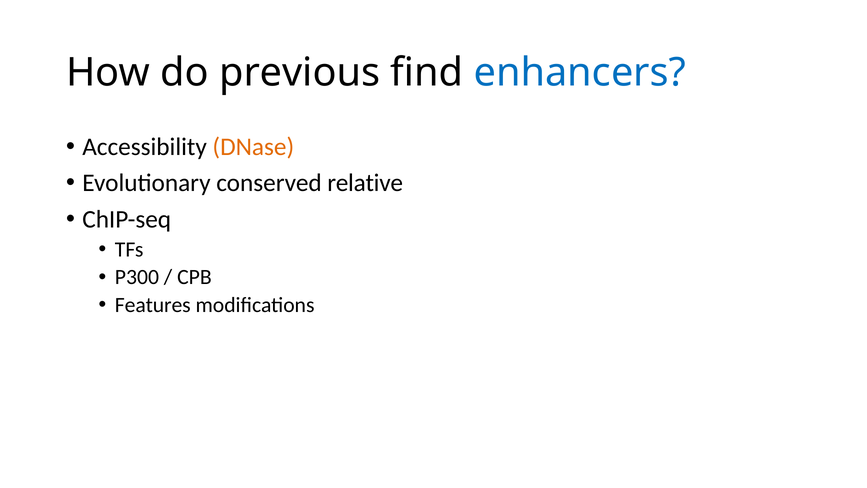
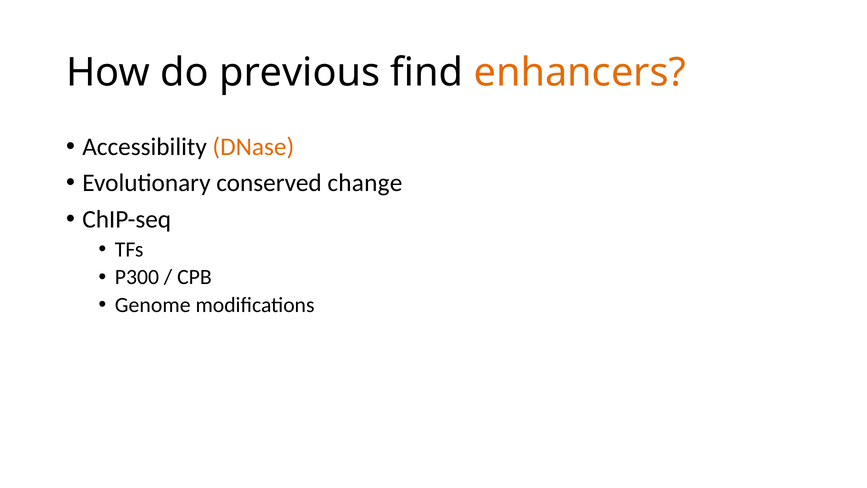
enhancers colour: blue -> orange (580, 73)
relative: relative -> change (365, 183)
Features: Features -> Genome (153, 305)
